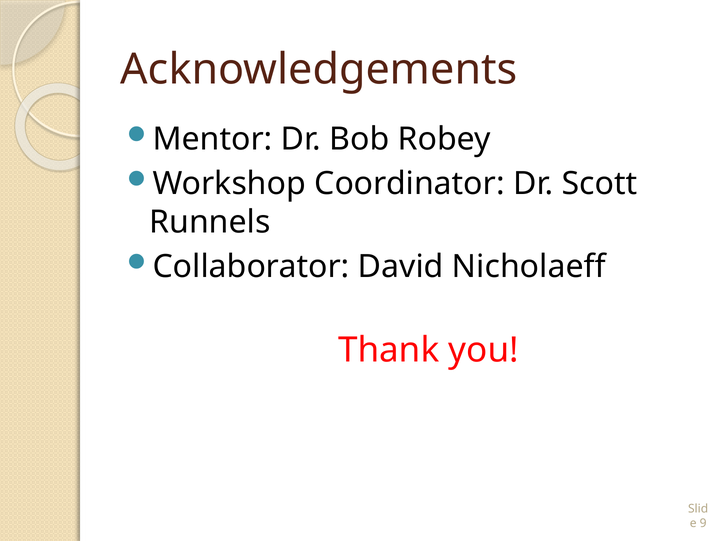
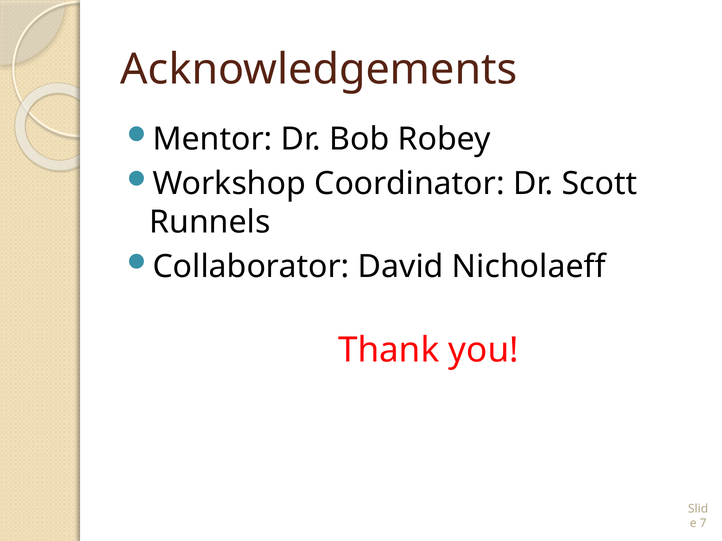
9: 9 -> 7 (703, 524)
